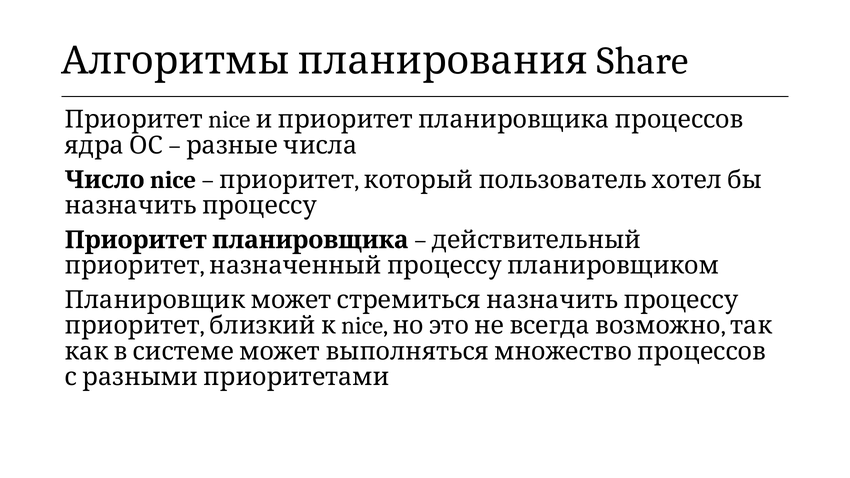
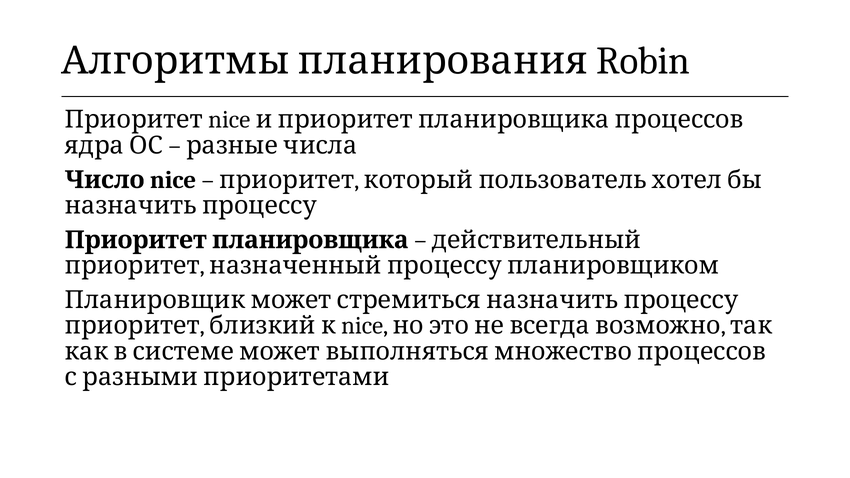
Share: Share -> Robin (643, 61)
